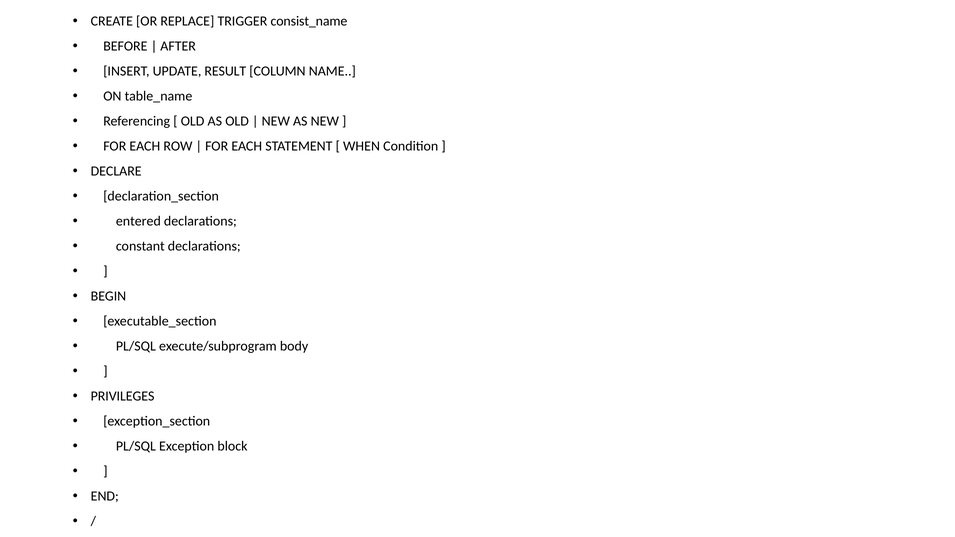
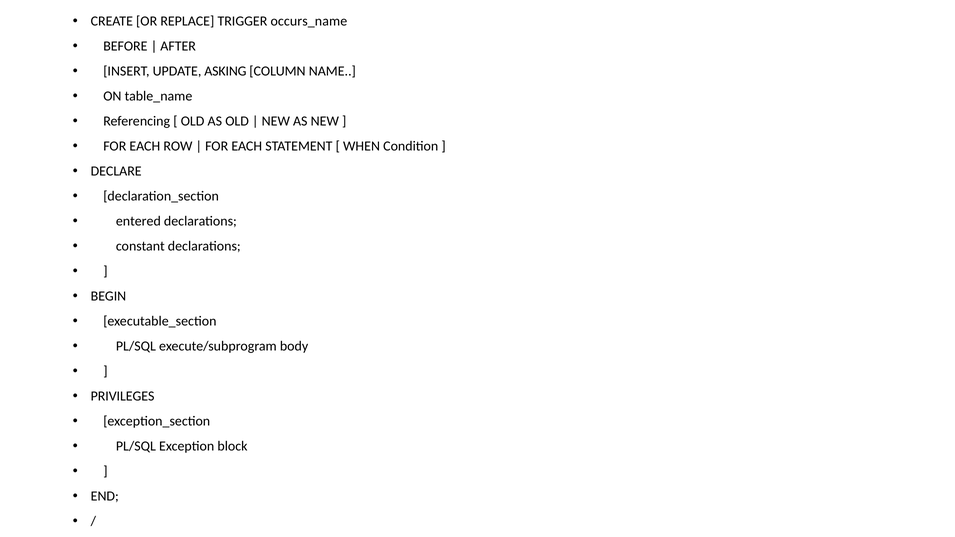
consist_name: consist_name -> occurs_name (309, 21)
RESULT: RESULT -> ASKING (225, 71)
